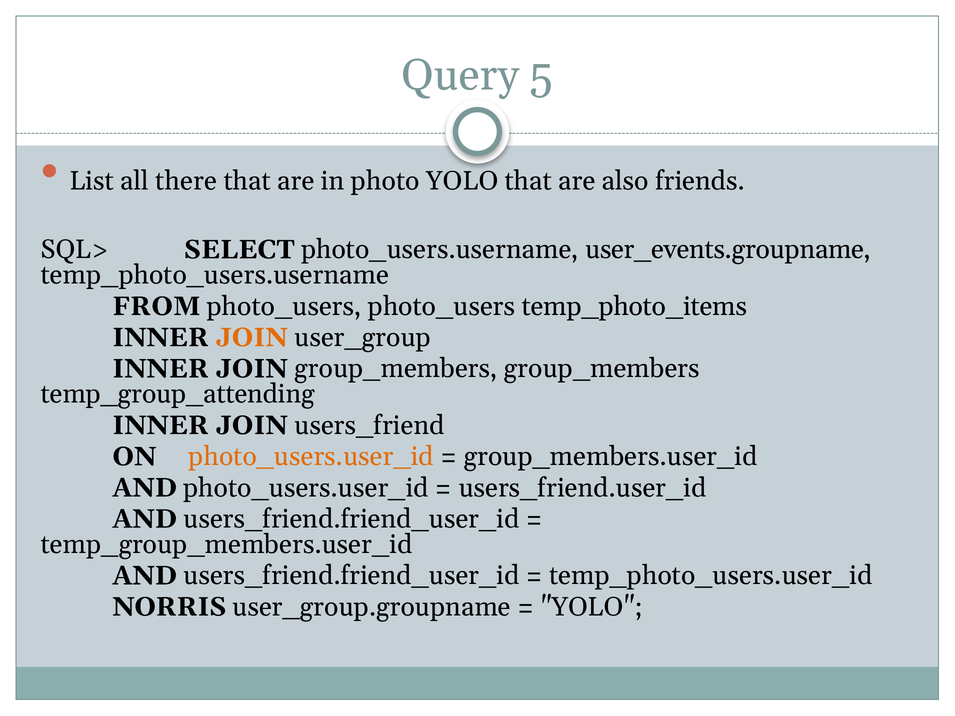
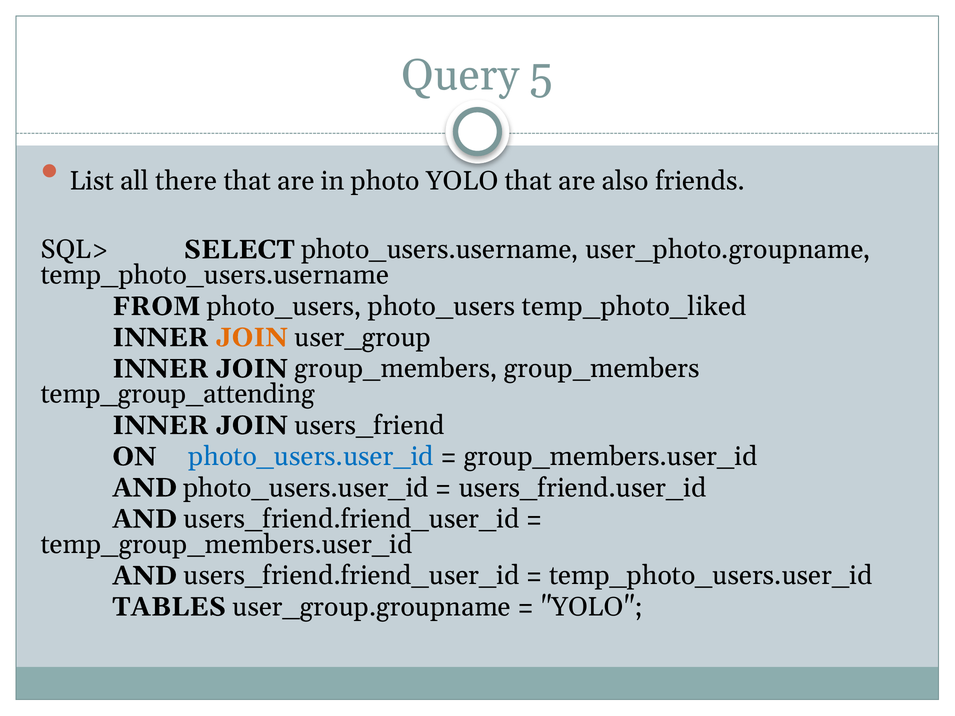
user_events.groupname: user_events.groupname -> user_photo.groupname (728, 250)
temp_photo_items: temp_photo_items -> temp_photo_liked (634, 306)
photo_users.user_id colour: orange -> blue (311, 457)
NORRIS: NORRIS -> TABLES (169, 607)
